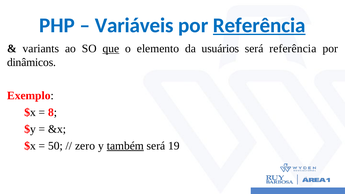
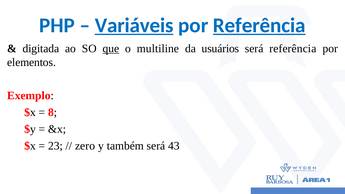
Variáveis underline: none -> present (134, 25)
variants: variants -> digitada (41, 49)
elemento: elemento -> multiline (158, 49)
dinâmicos: dinâmicos -> elementos (32, 62)
50: 50 -> 23 (55, 146)
também underline: present -> none (125, 146)
19: 19 -> 43 (174, 146)
